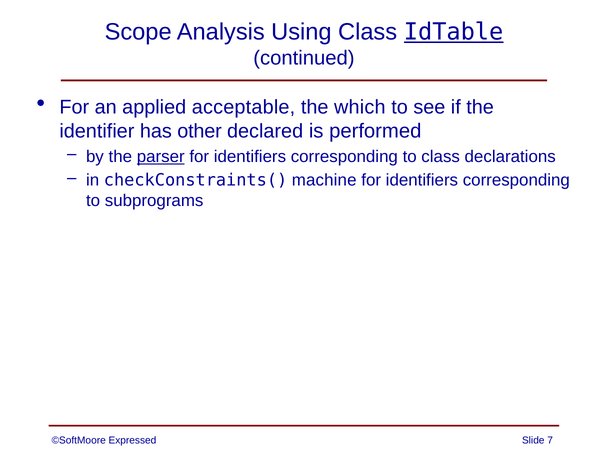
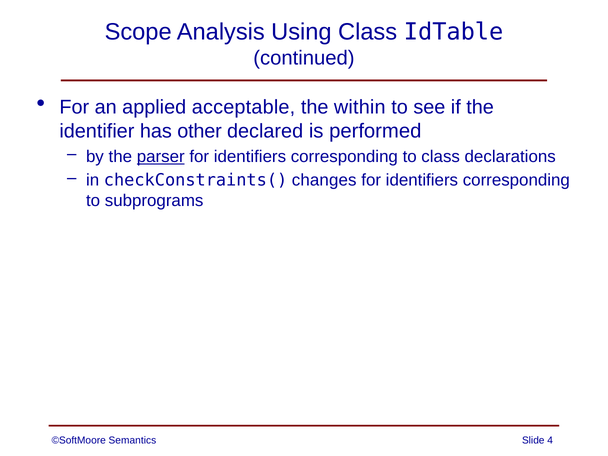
IdTable underline: present -> none (454, 32)
which: which -> within (360, 107)
machine: machine -> changes (324, 180)
Expressed: Expressed -> Semantics (132, 440)
7: 7 -> 4 (550, 440)
